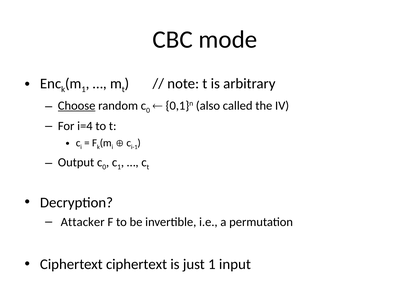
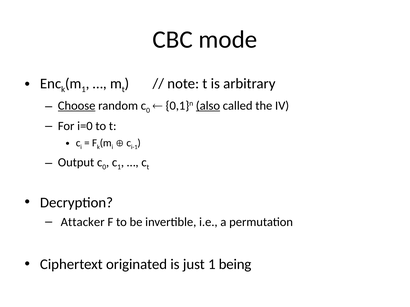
also underline: none -> present (208, 106)
i=4: i=4 -> i=0 (85, 126)
Ciphertext ciphertext: ciphertext -> originated (137, 265)
input: input -> being (235, 265)
